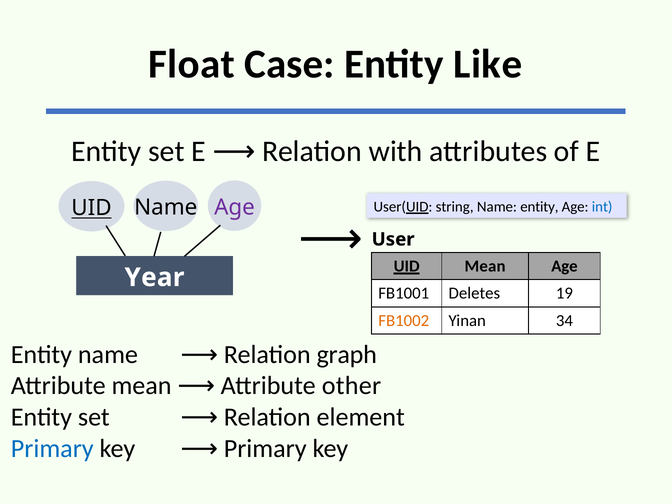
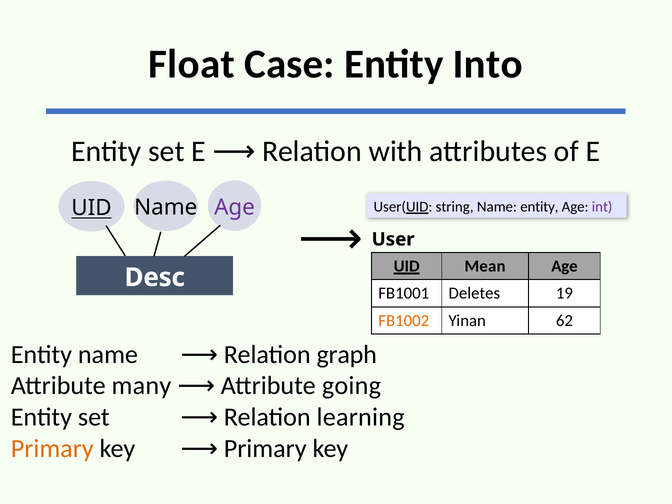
Like: Like -> Into (488, 64)
int colour: blue -> purple (602, 207)
Year: Year -> Desc (155, 277)
34: 34 -> 62 (564, 321)
Attribute mean: mean -> many (141, 386)
other: other -> going (351, 386)
element: element -> learning (361, 417)
Primary colour: blue -> orange (52, 449)
